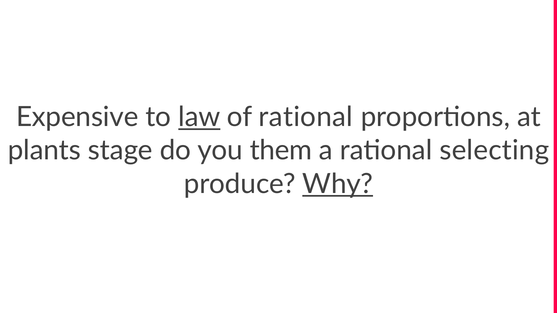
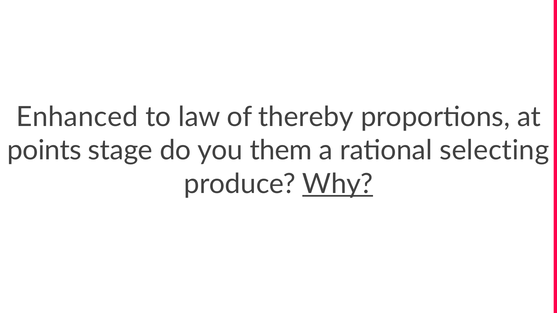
Expensive: Expensive -> Enhanced (77, 117)
law underline: present -> none (199, 117)
of rational: rational -> thereby (306, 117)
plants: plants -> points (44, 151)
